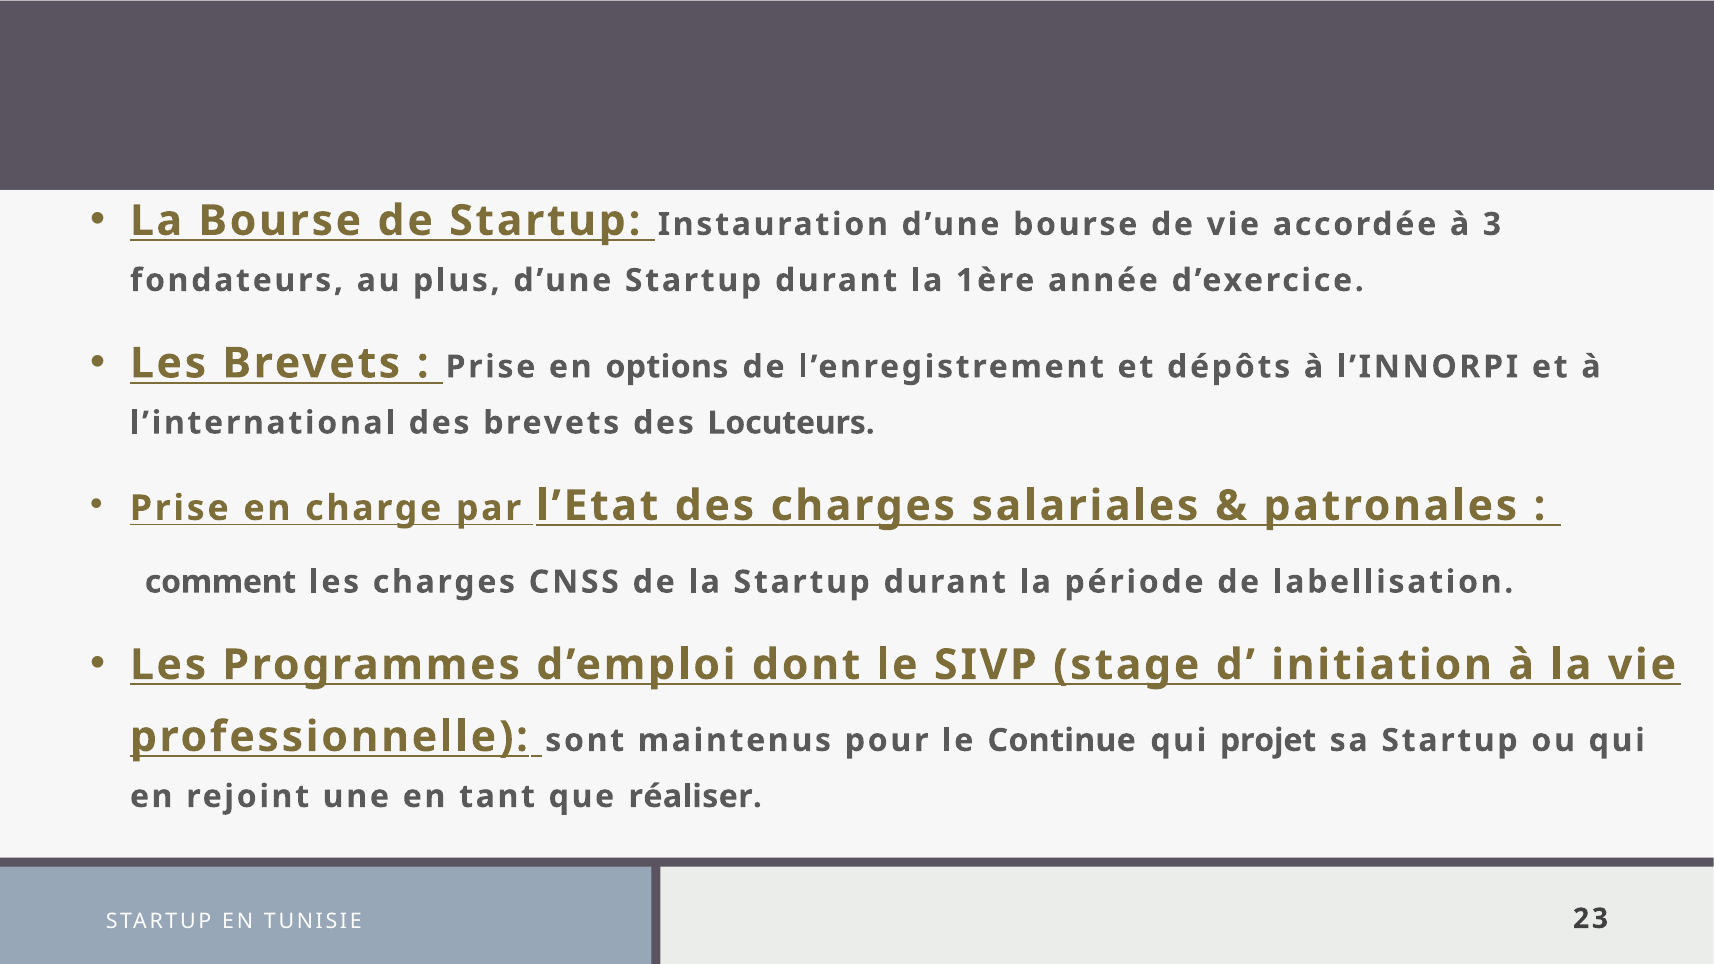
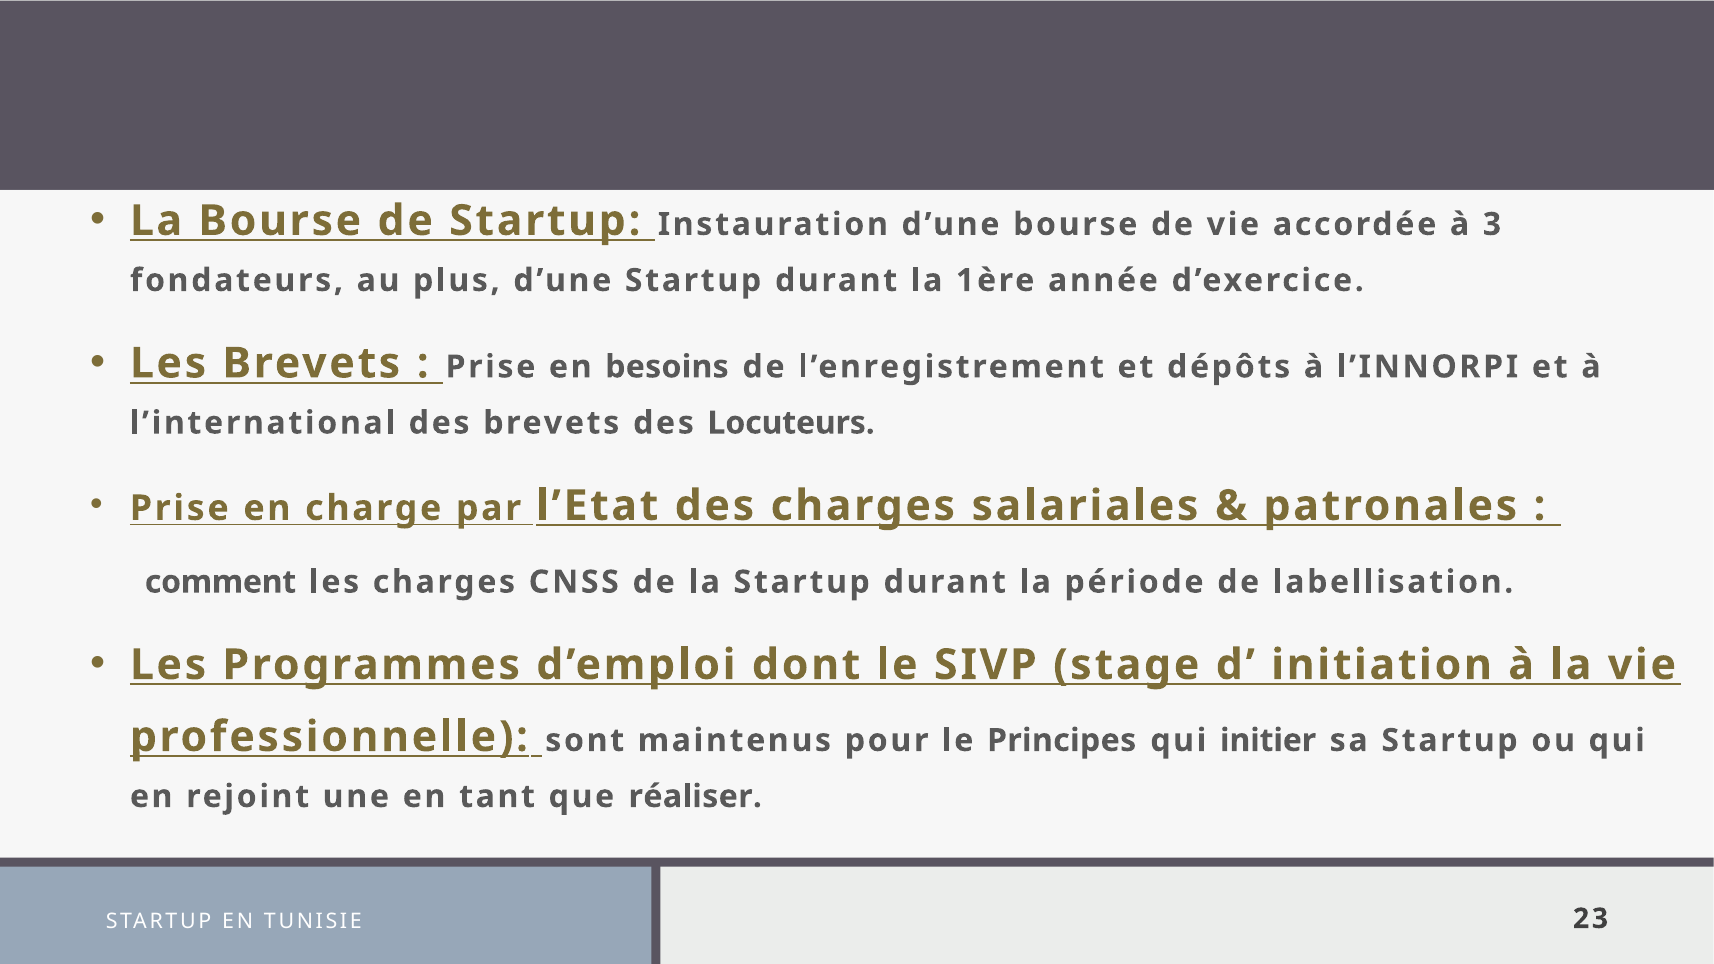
options: options -> besoins (667, 367)
Continue: Continue -> Principes (1062, 740)
projet: projet -> initier (1268, 740)
